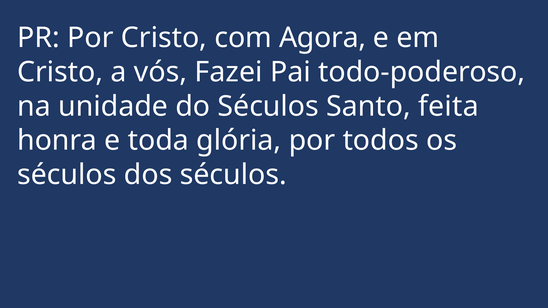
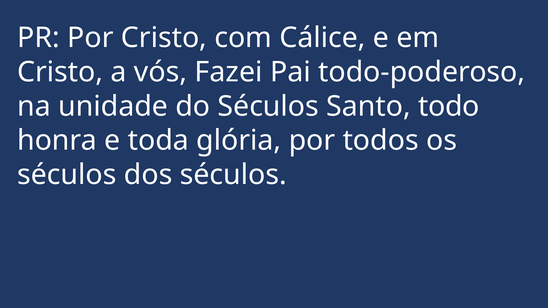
Agora: Agora -> Cálice (322, 38)
feita: feita -> todo (449, 106)
